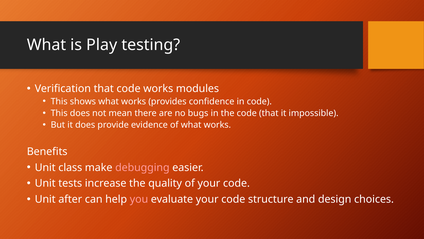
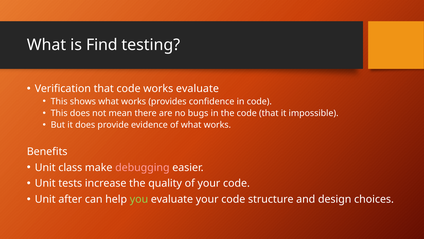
Play: Play -> Find (102, 45)
works modules: modules -> evaluate (197, 89)
you colour: pink -> light green (139, 199)
